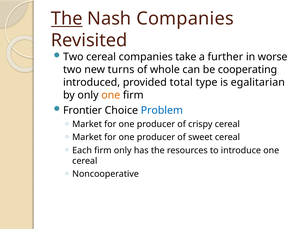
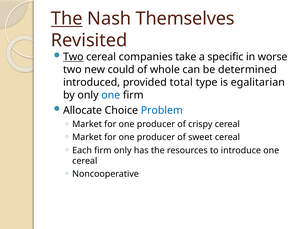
Nash Companies: Companies -> Themselves (185, 19)
Two underline: none -> present (73, 57)
further: further -> specific (225, 57)
turns: turns -> could (121, 70)
cooperating: cooperating -> determined (247, 70)
one colour: orange -> blue (111, 95)
Frontier: Frontier -> Allocate (83, 110)
